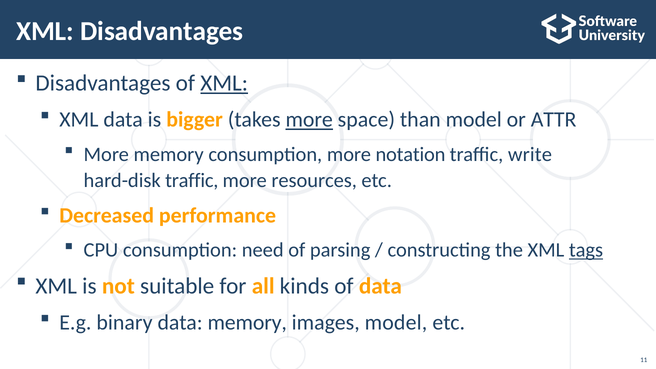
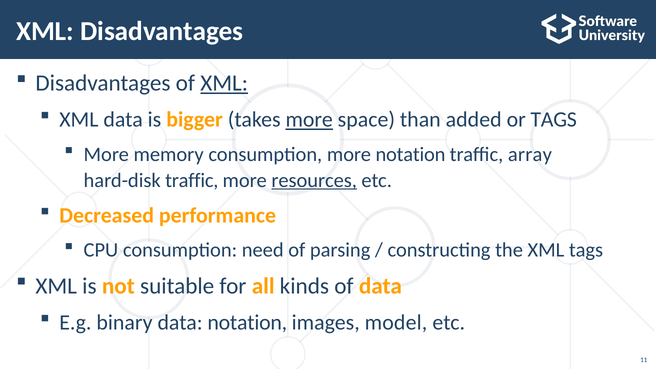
than model: model -> added (474, 120)
or ATTR: ATTR -> TAGS (554, 120)
write: write -> array (530, 154)
resources underline: none -> present (314, 180)
tags underline: present -> none (586, 250)
data memory: memory -> notation (247, 323)
